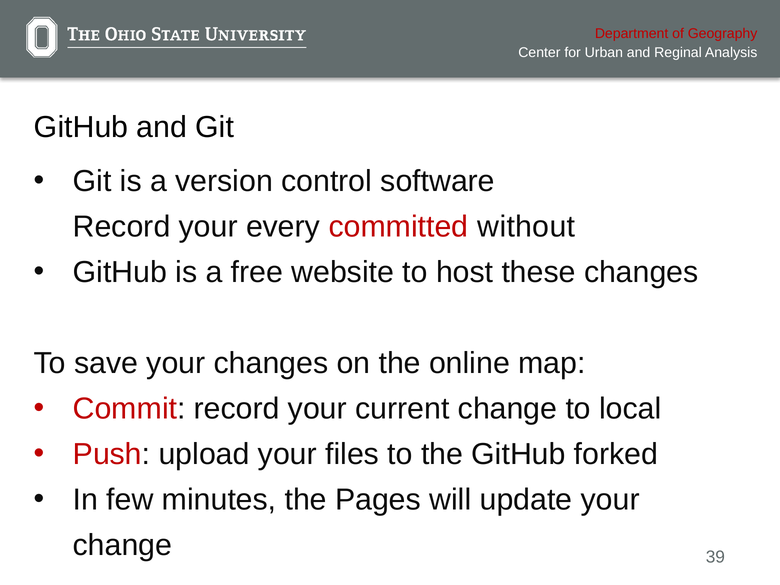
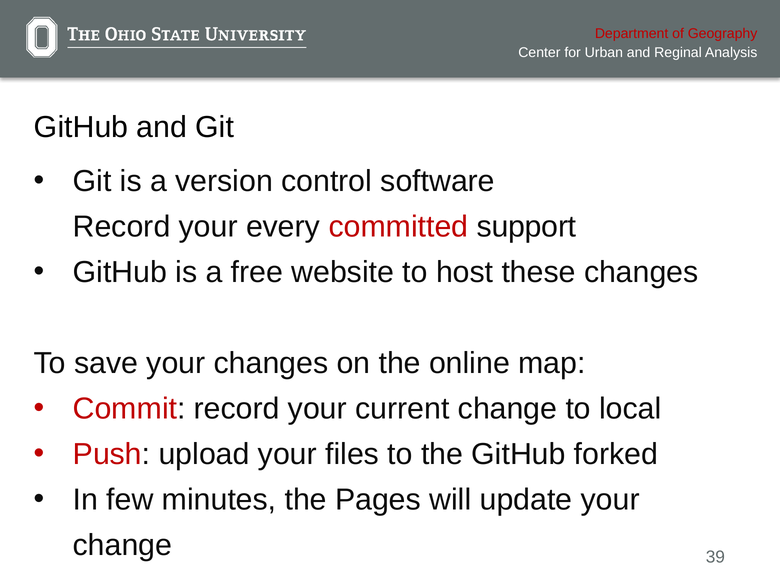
without: without -> support (527, 227)
